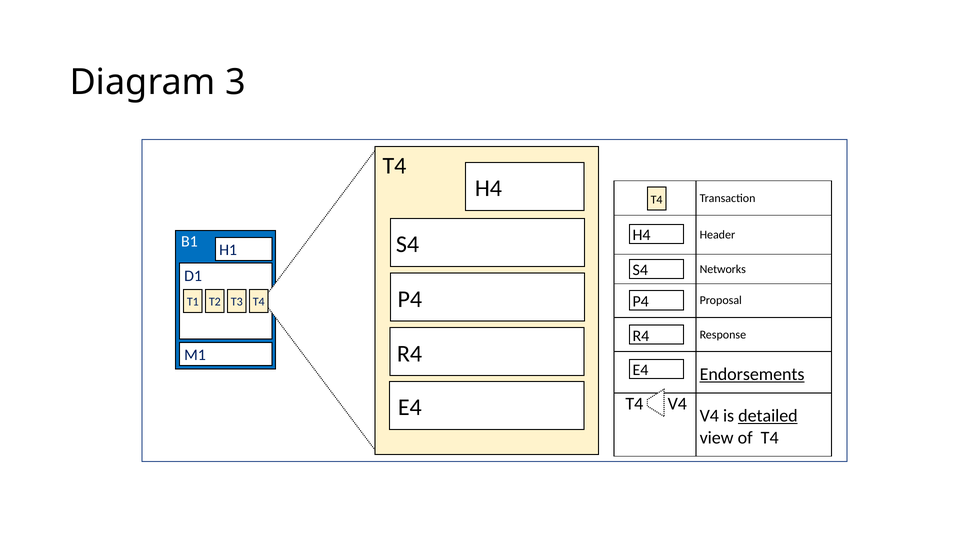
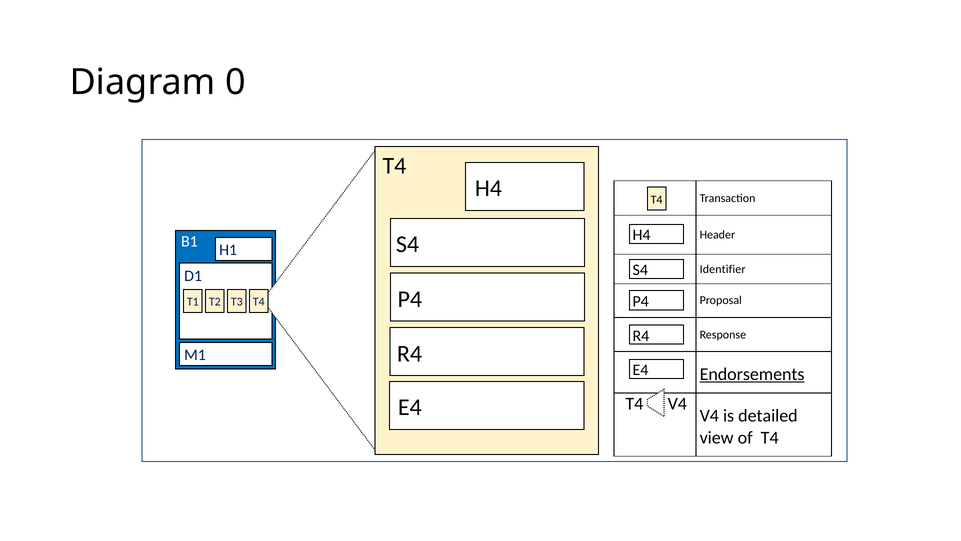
3: 3 -> 0 (235, 82)
Networks: Networks -> Identifier (723, 269)
detailed underline: present -> none (768, 415)
